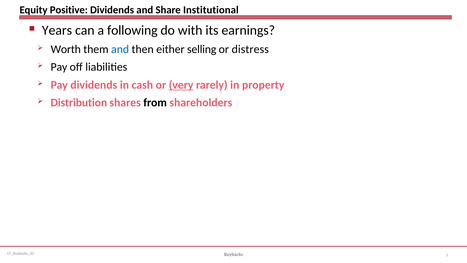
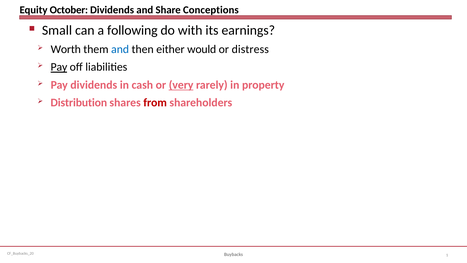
Positive: Positive -> October (69, 10)
Institutional: Institutional -> Conceptions (211, 10)
Years: Years -> Small (57, 30)
selling: selling -> would (202, 49)
Pay underline: none -> present (59, 67)
from colour: black -> red (155, 103)
